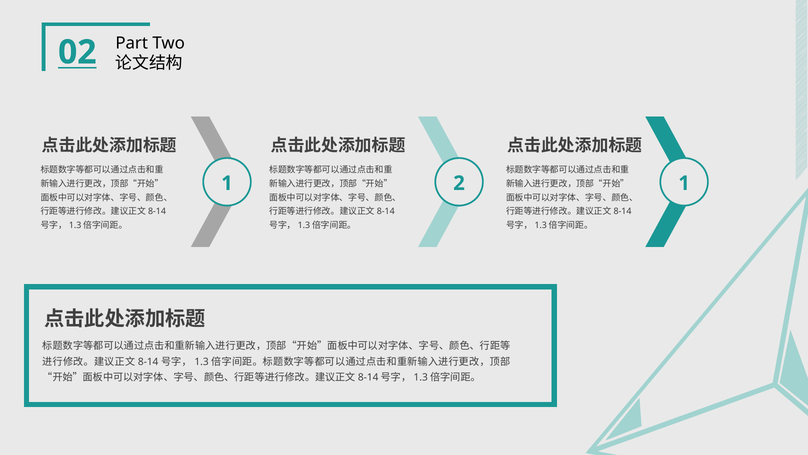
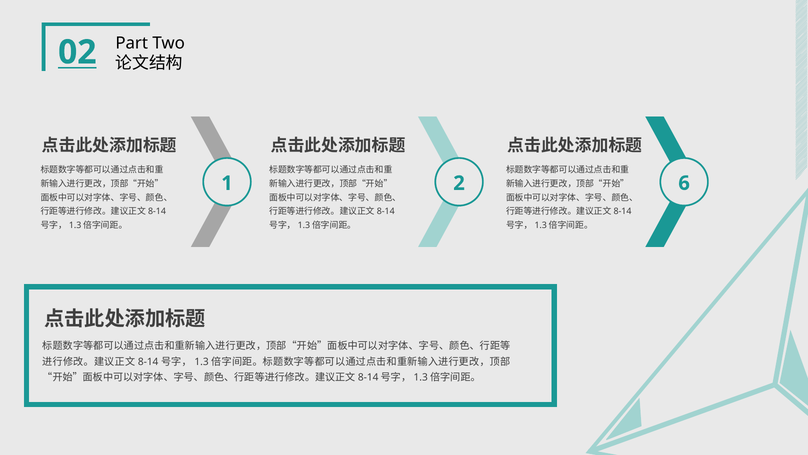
2 1: 1 -> 6 (684, 183)
